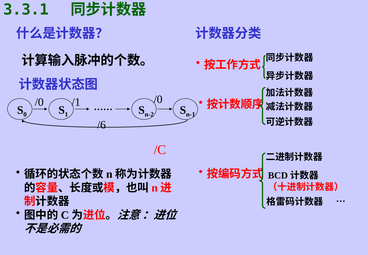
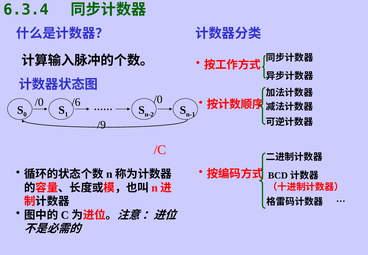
3.3.1: 3.3.1 -> 6.3.4 (26, 10)
/1: /1 -> /6 (76, 102)
/6: /6 -> /9 (102, 125)
